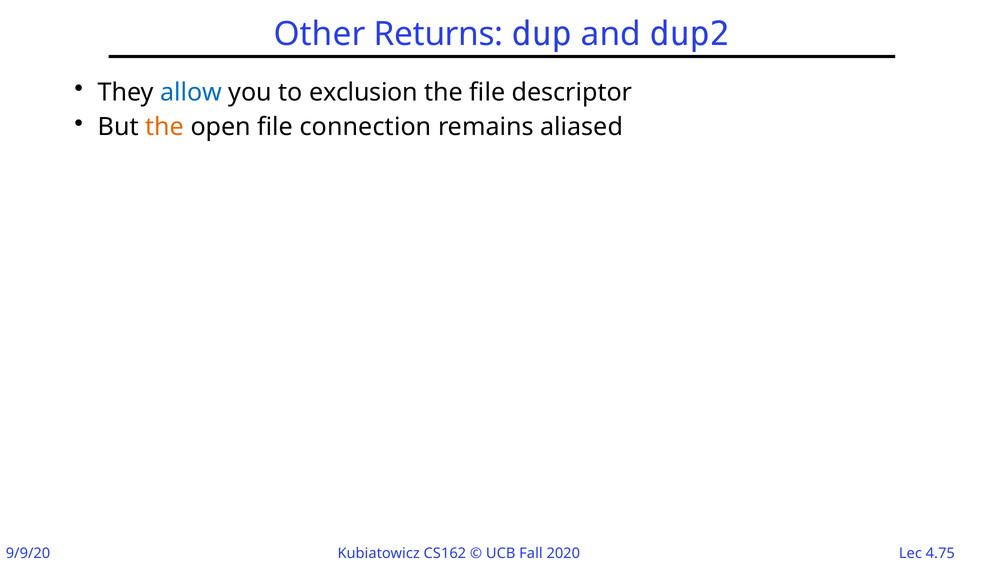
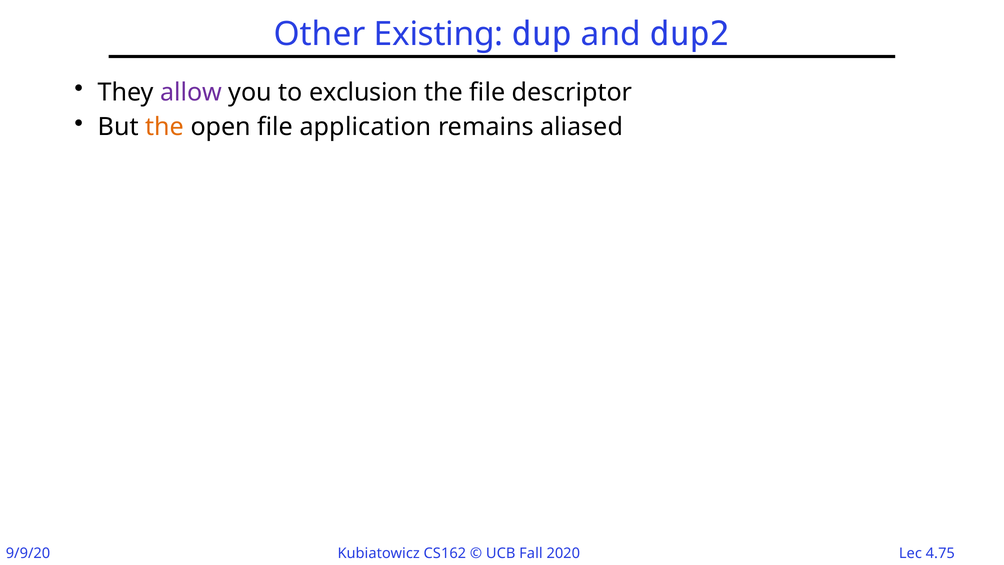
Returns: Returns -> Existing (439, 34)
allow colour: blue -> purple (191, 92)
connection: connection -> application (366, 127)
